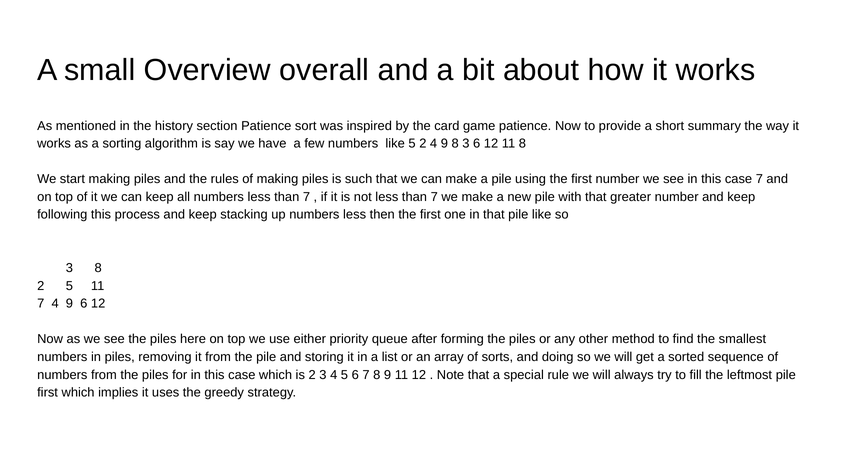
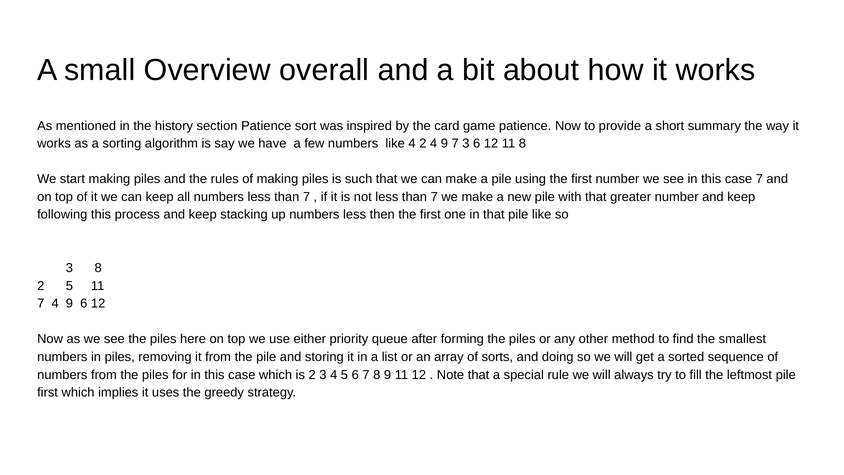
like 5: 5 -> 4 (412, 144)
9 8: 8 -> 7 (455, 144)
